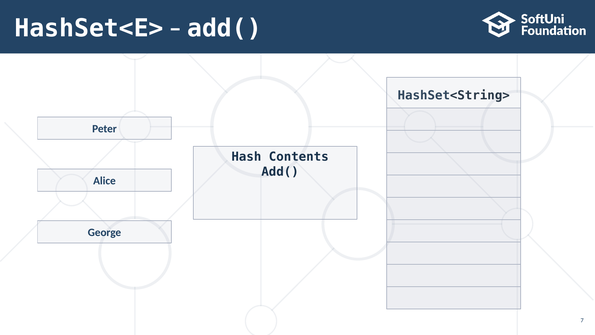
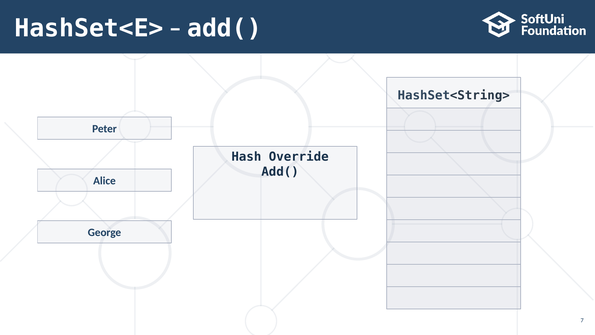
Contents: Contents -> Override (299, 157)
